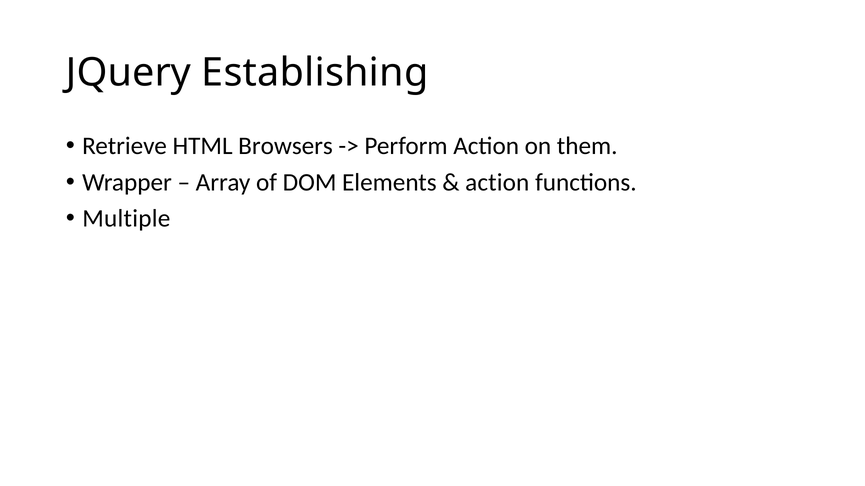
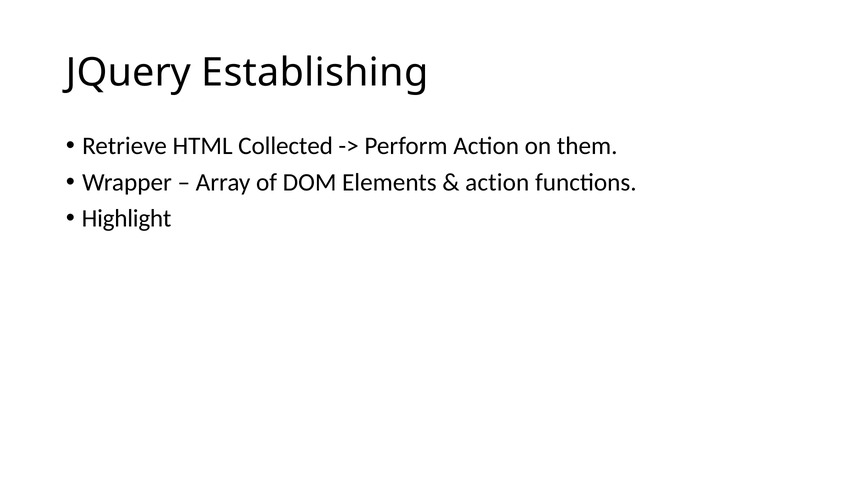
Browsers: Browsers -> Collected (286, 146)
Multiple: Multiple -> Highlight (127, 219)
